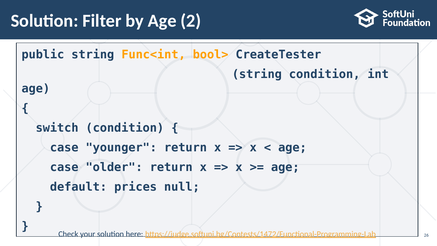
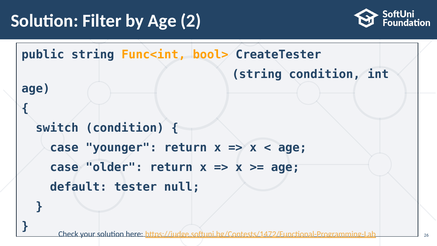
prices: prices -> tester (136, 187)
